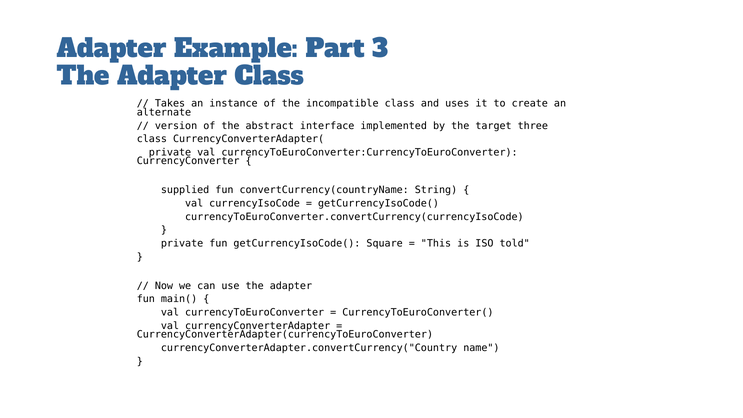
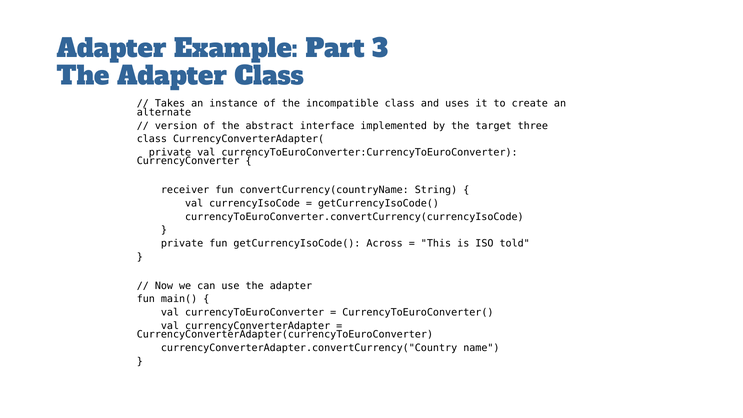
supplied: supplied -> receiver (185, 190)
Square: Square -> Across (385, 243)
